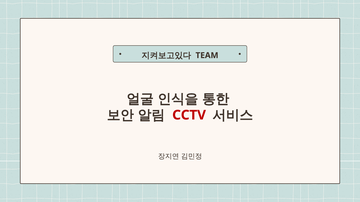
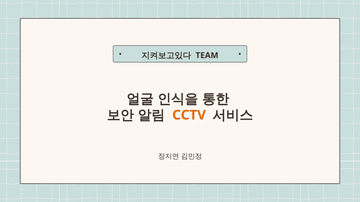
CCTV colour: red -> orange (189, 115)
